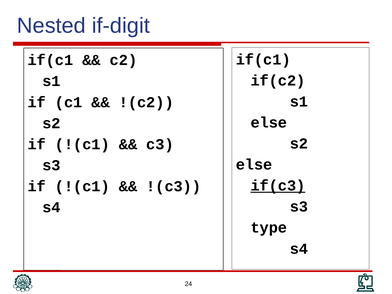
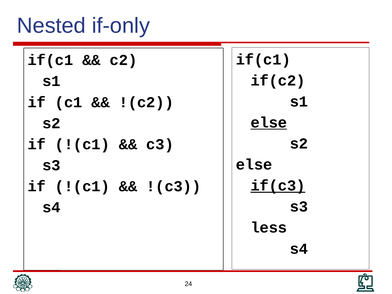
if-digit: if-digit -> if-only (121, 26)
else underline: none -> present (269, 123)
type: type -> less (269, 228)
